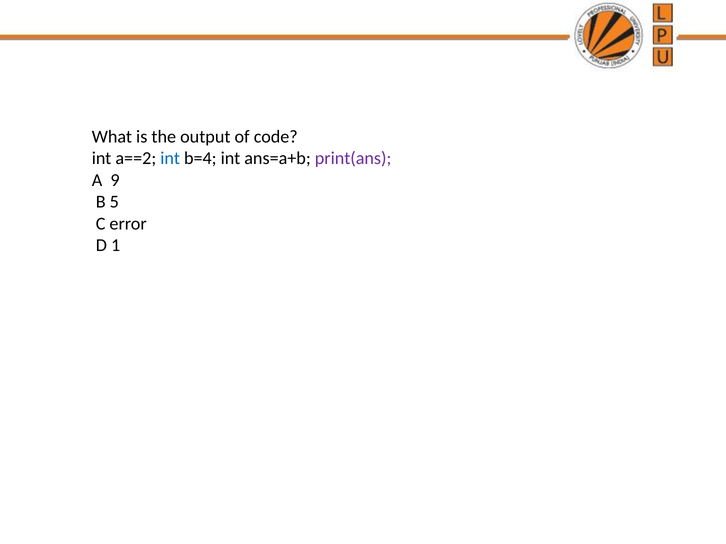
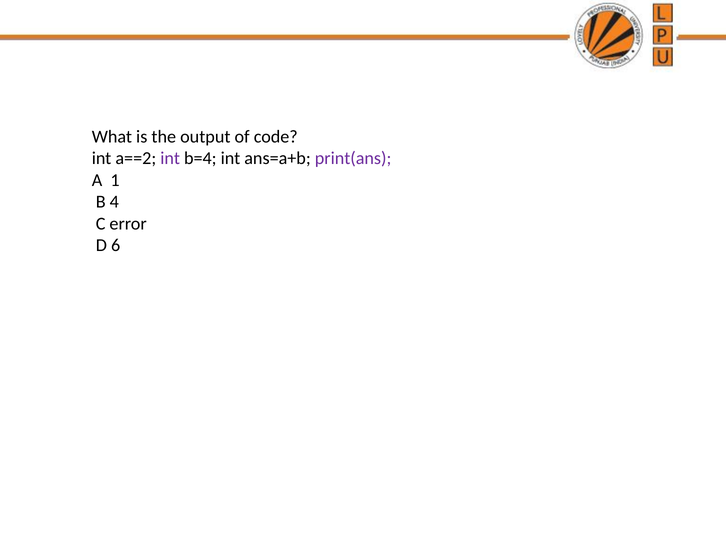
int colour: blue -> purple (170, 158)
9: 9 -> 1 (115, 180)
5: 5 -> 4 (114, 202)
1: 1 -> 6 (116, 246)
